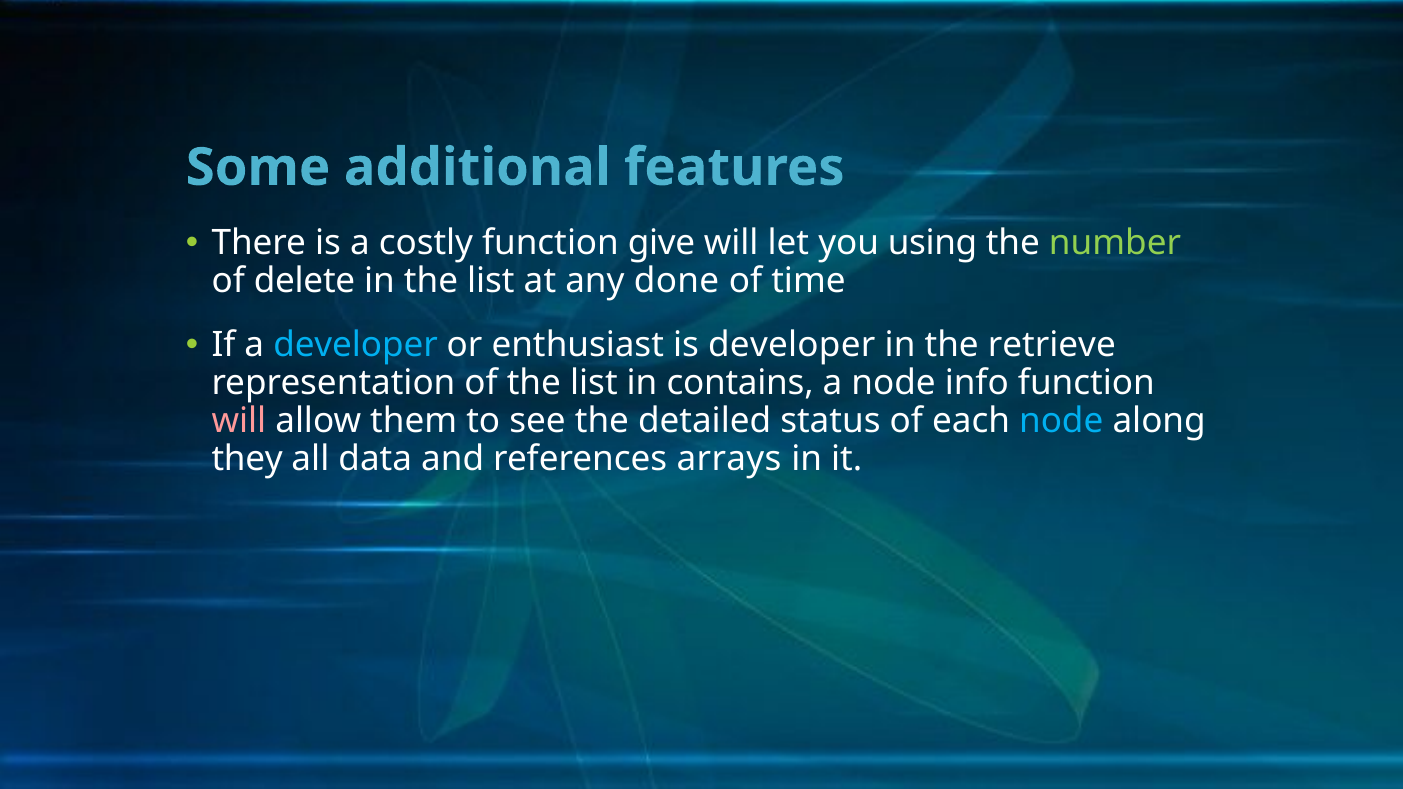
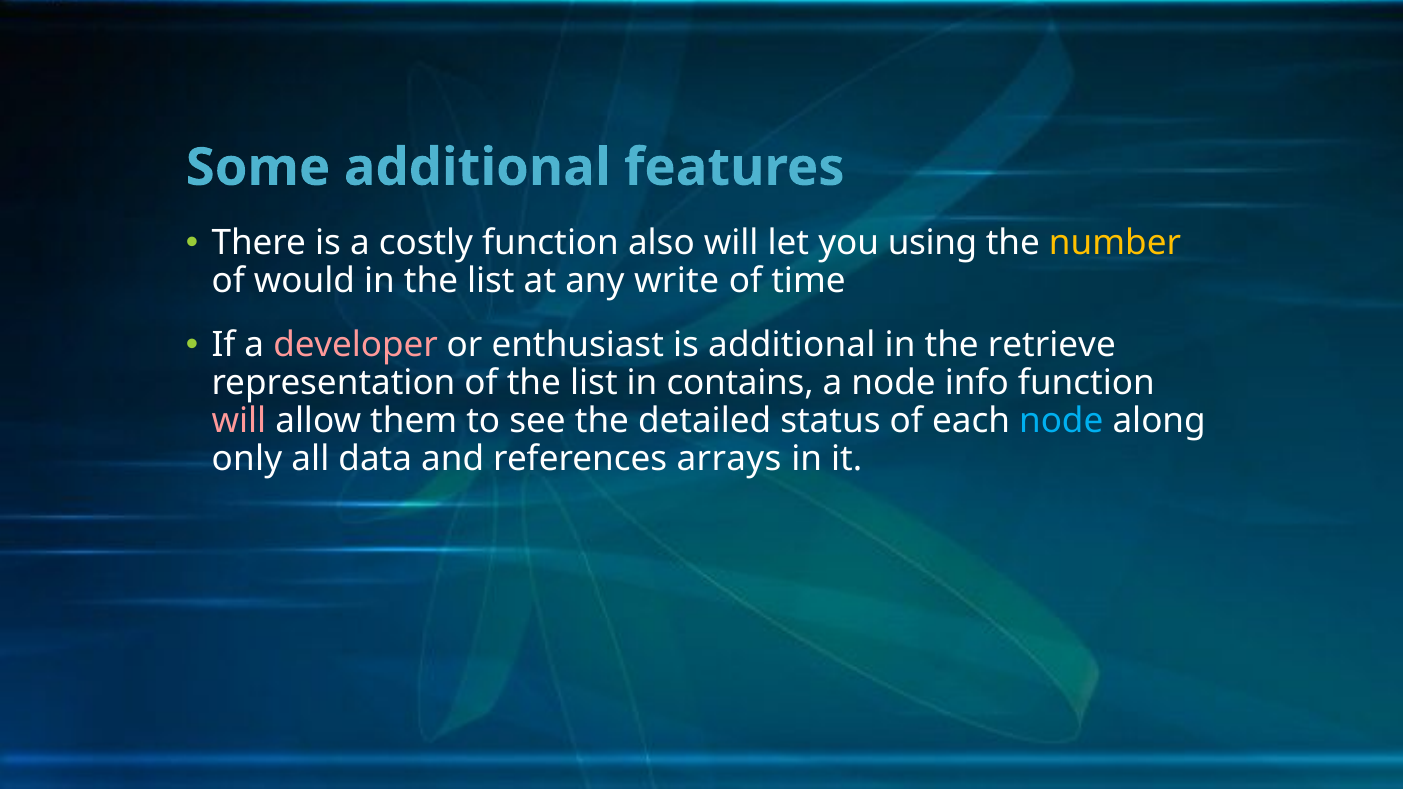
give: give -> also (661, 243)
number colour: light green -> yellow (1115, 243)
delete: delete -> would (304, 281)
done: done -> write (677, 281)
developer colour: light blue -> pink (356, 345)
is developer: developer -> additional (792, 345)
they: they -> only (247, 459)
